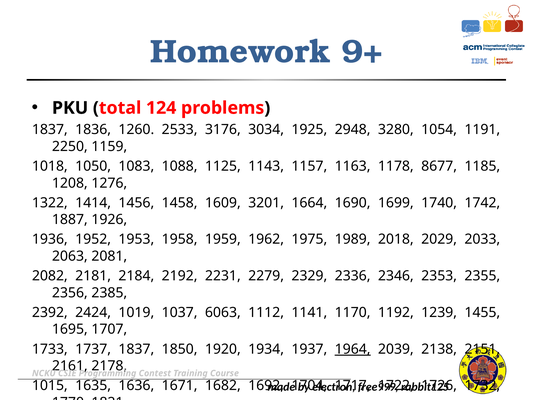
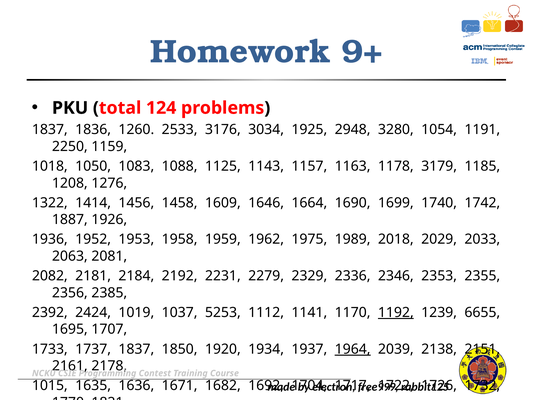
8677: 8677 -> 3179 (439, 166)
3201: 3201 -> 1646 (266, 203)
6063: 6063 -> 5253 (223, 312)
1192 underline: none -> present (396, 312)
1455: 1455 -> 6655 (482, 312)
